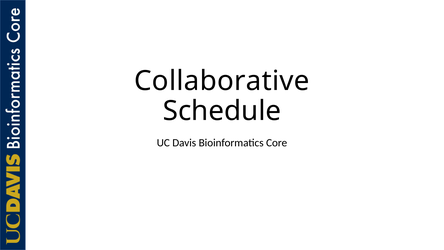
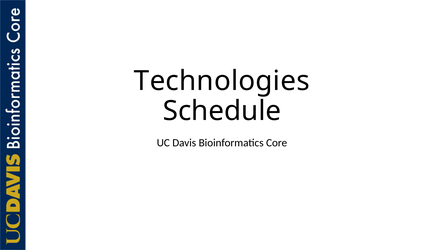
Collaborative: Collaborative -> Technologies (222, 81)
